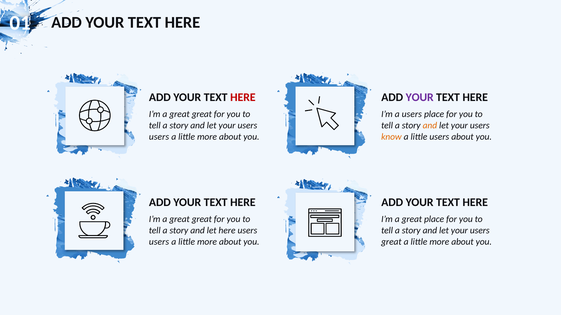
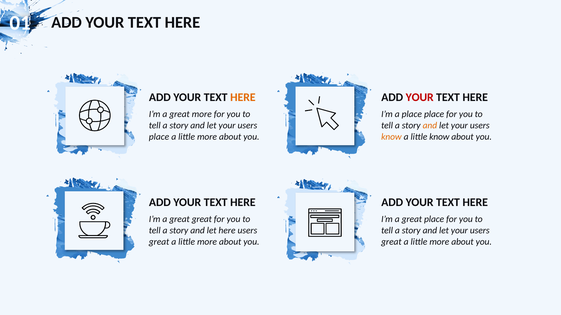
HERE colour: red -> orange (243, 98)
YOUR colour: purple -> red (420, 98)
great: great -> more (202, 114)
a users: users -> place (412, 114)
users: users -> place (159, 137)
little users: users -> know (439, 137)
users: users -> great (159, 242)
